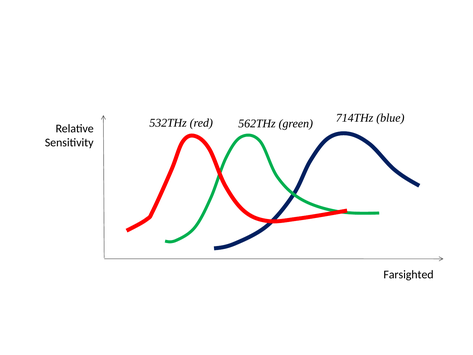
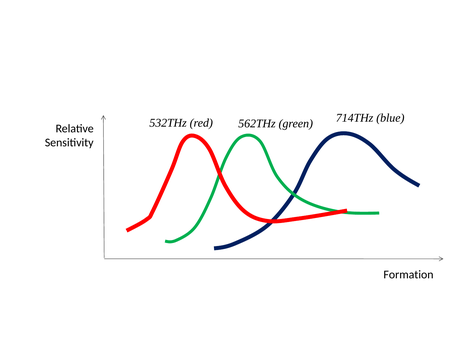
Farsighted: Farsighted -> Formation (408, 274)
